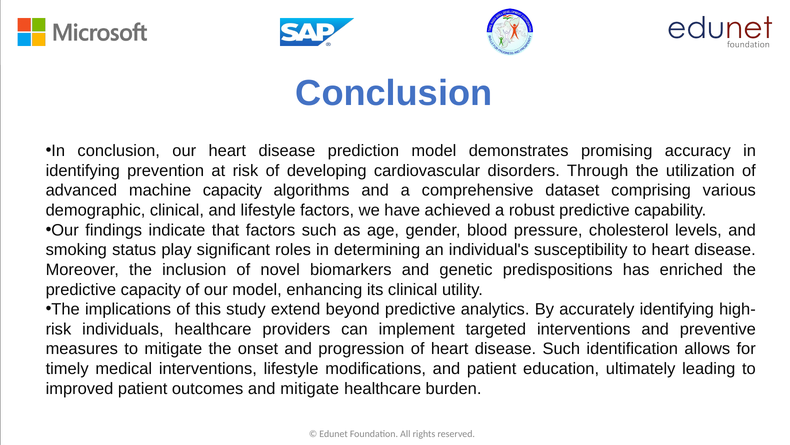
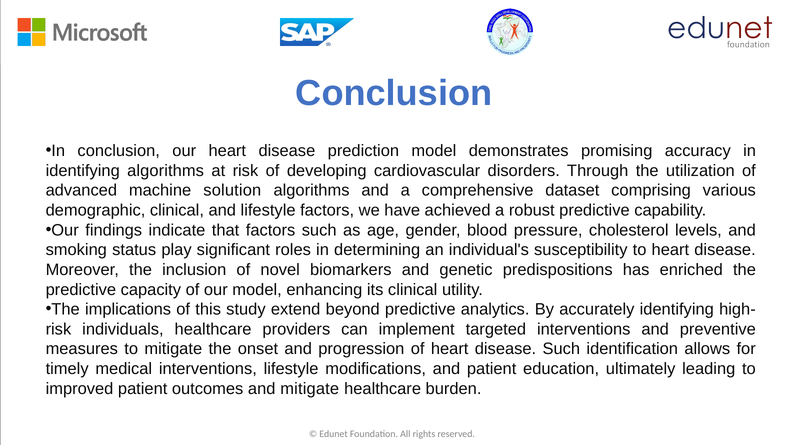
identifying prevention: prevention -> algorithms (166, 170)
machine capacity: capacity -> solution (232, 190)
